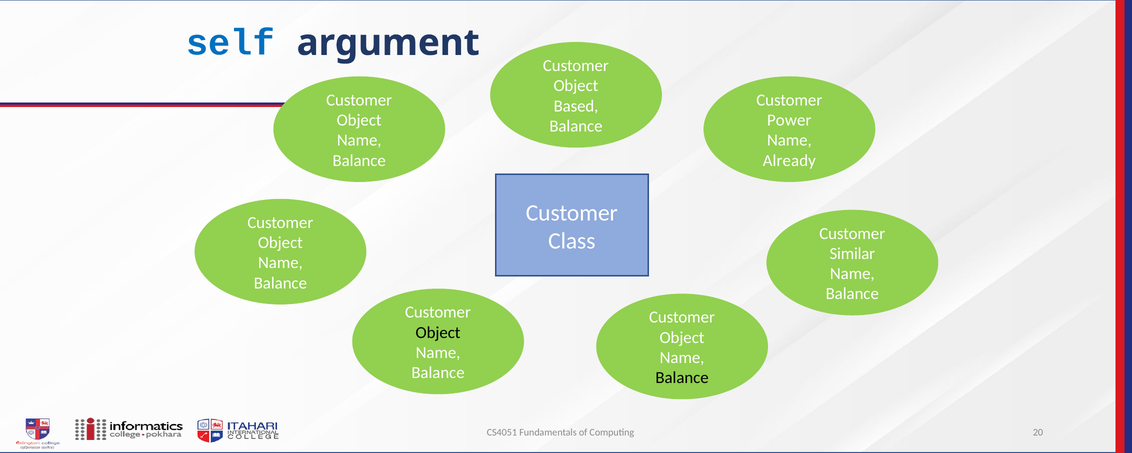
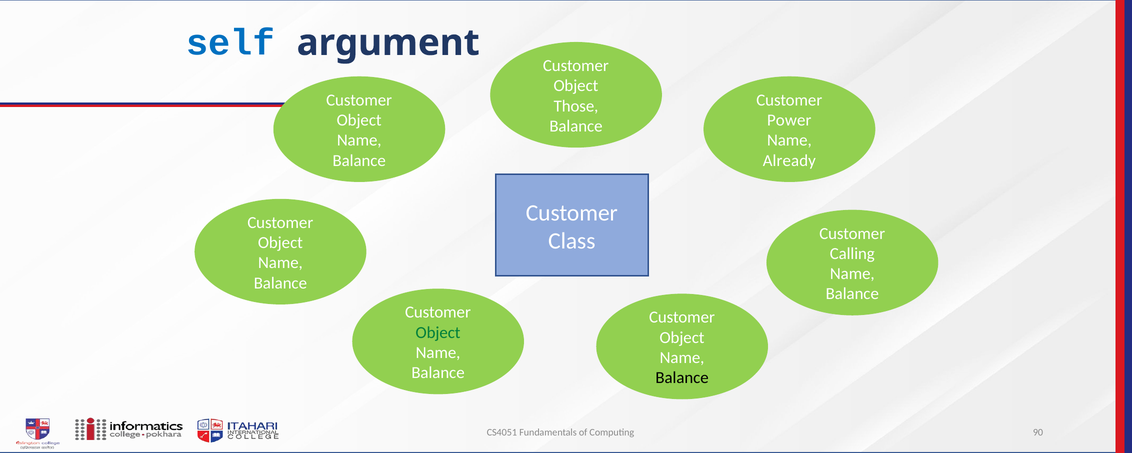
Based: Based -> Those (576, 106)
Similar: Similar -> Calling (852, 254)
Object colour: black -> green (438, 332)
20: 20 -> 90 (1038, 432)
